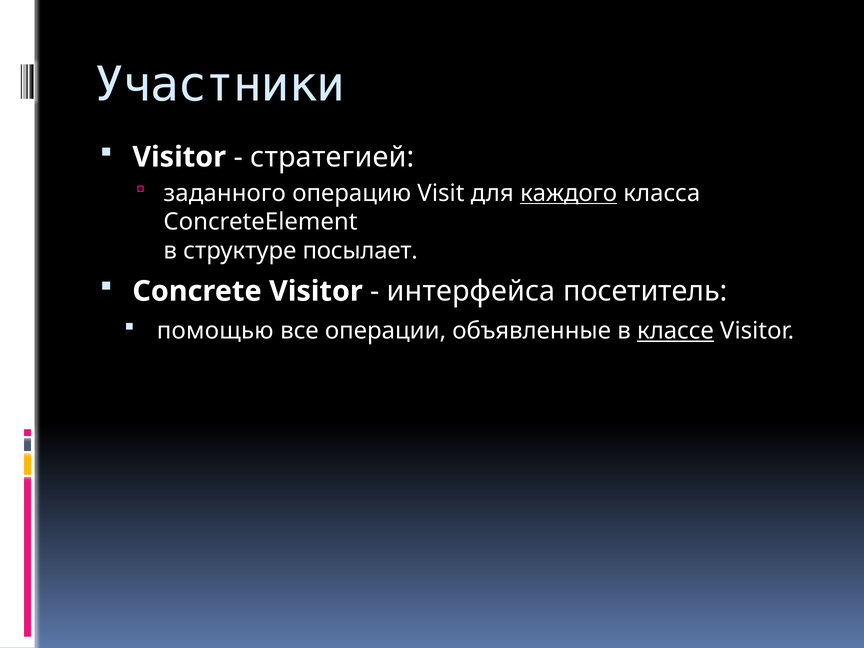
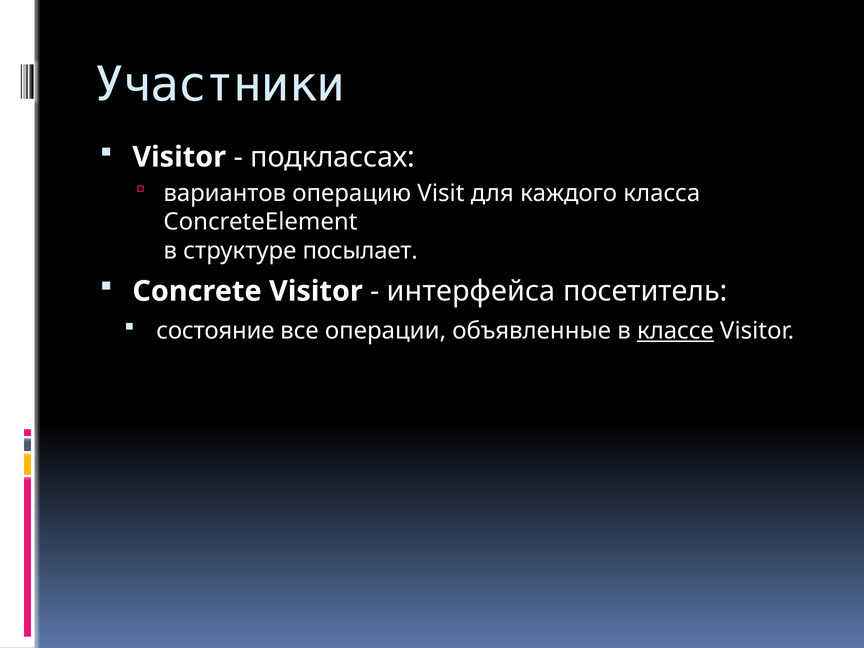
стратегией: стратегией -> подклассах (333, 157)
заданного: заданного -> вариантов (225, 193)
каждого underline: present -> none (569, 193)
помощью: помощью -> состояние (215, 331)
